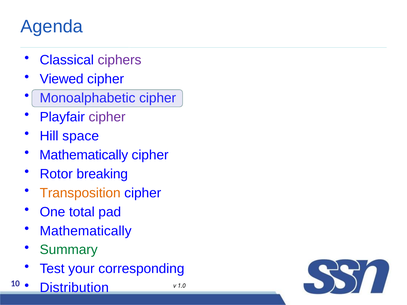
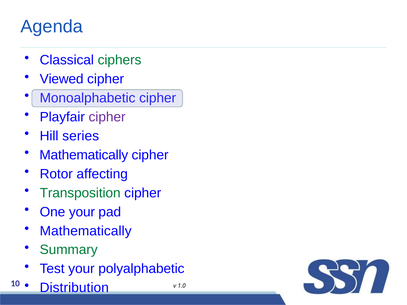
ciphers colour: purple -> green (120, 60)
space: space -> series (81, 136)
breaking: breaking -> affecting (102, 174)
Transposition colour: orange -> green (80, 193)
One total: total -> your (82, 212)
corresponding: corresponding -> polyalphabetic (141, 269)
